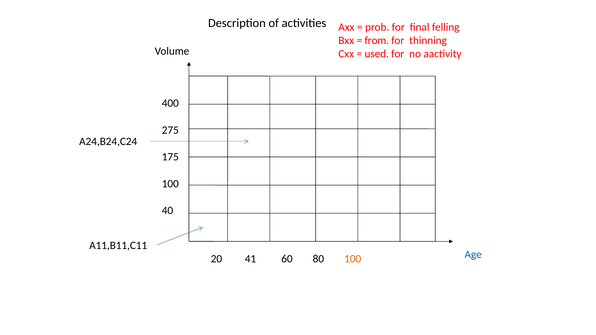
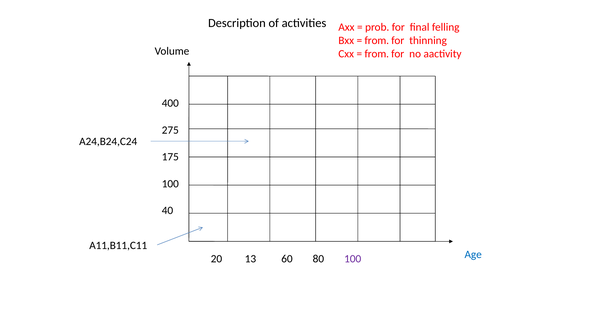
used: used -> from (377, 54)
41: 41 -> 13 (250, 259)
100 colour: orange -> purple (353, 259)
